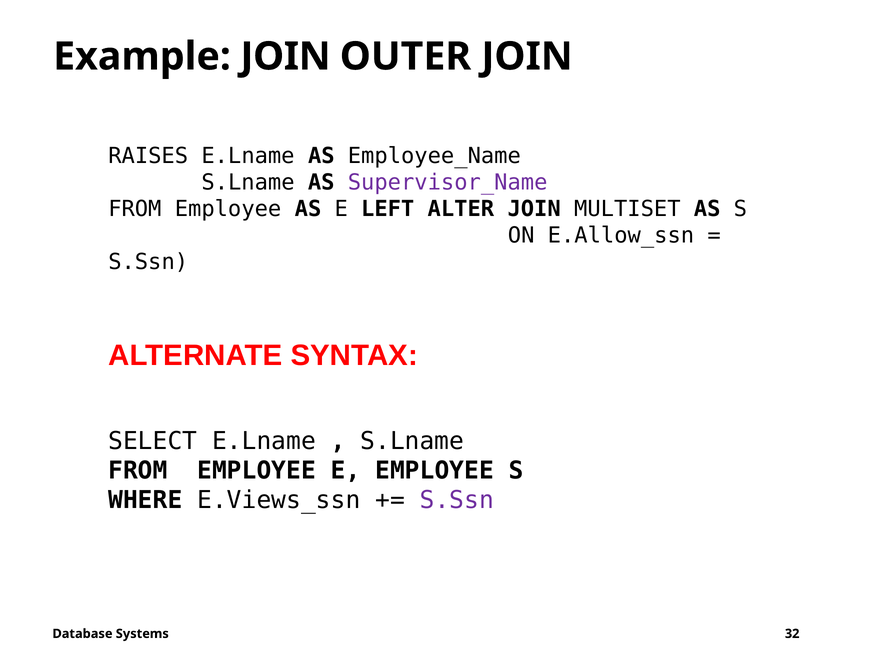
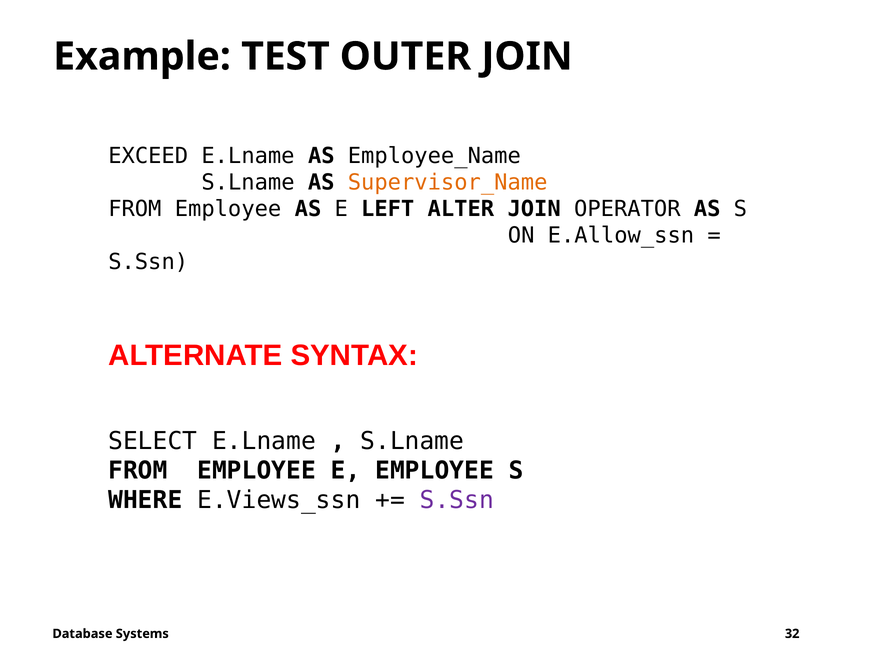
Example JOIN: JOIN -> TEST (285, 56)
RAISES: RAISES -> EXCEED (148, 156)
Supervisor_Name colour: purple -> orange (448, 182)
MULTISET: MULTISET -> OPERATOR (627, 209)
